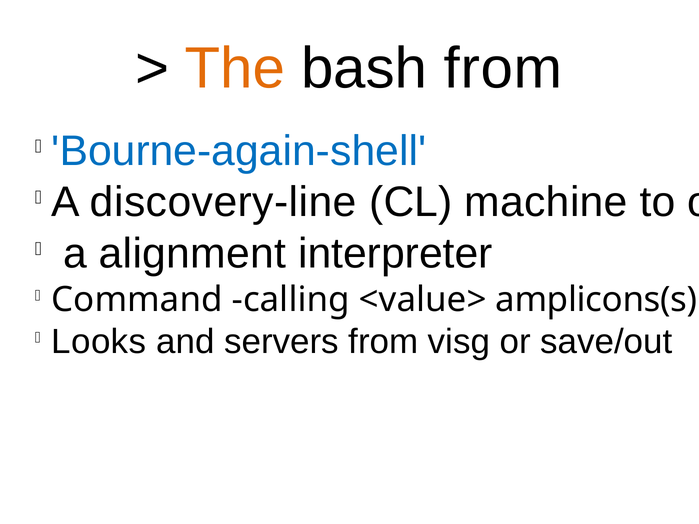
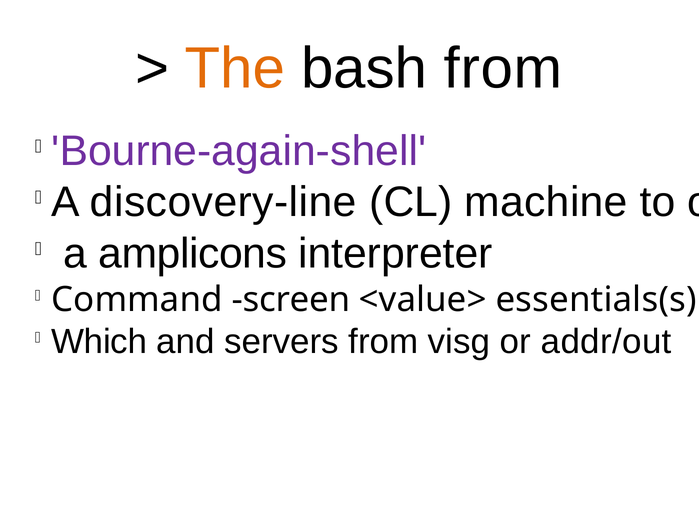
Bourne-again-shell colour: blue -> purple (239, 151)
alignment: alignment -> amplicons (193, 254)
calling: calling -> screen (291, 300)
amplicons(s: amplicons(s -> essentials(s (596, 300)
Looks: Looks -> Which (99, 342)
save/out: save/out -> addr/out (606, 342)
